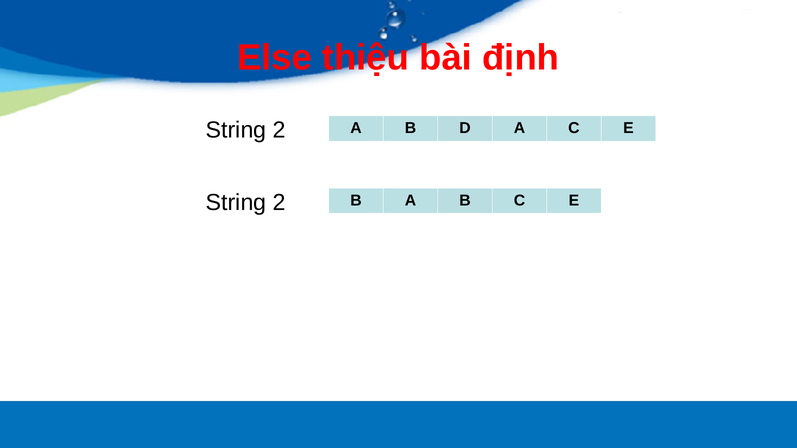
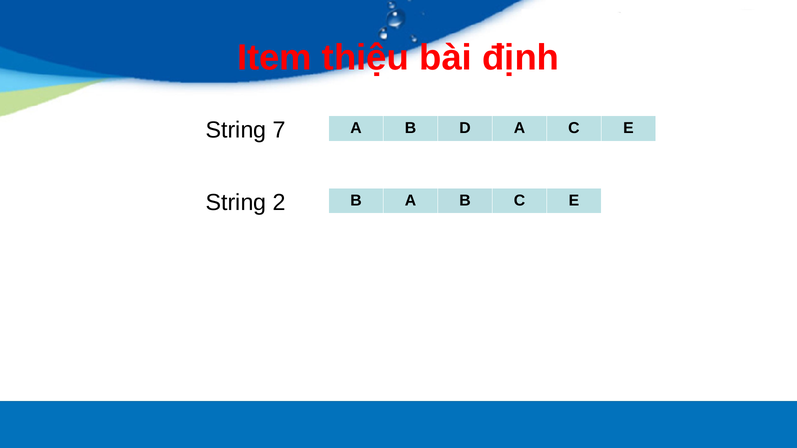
Else: Else -> Item (275, 58)
2: 2 -> 7 (279, 130)
